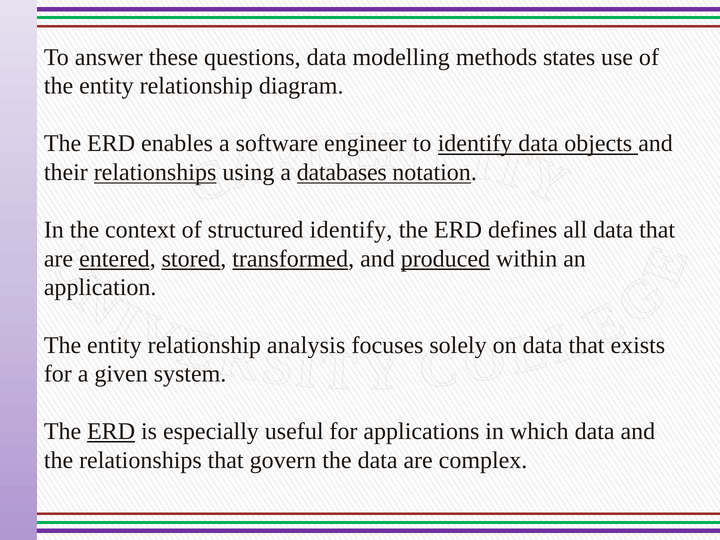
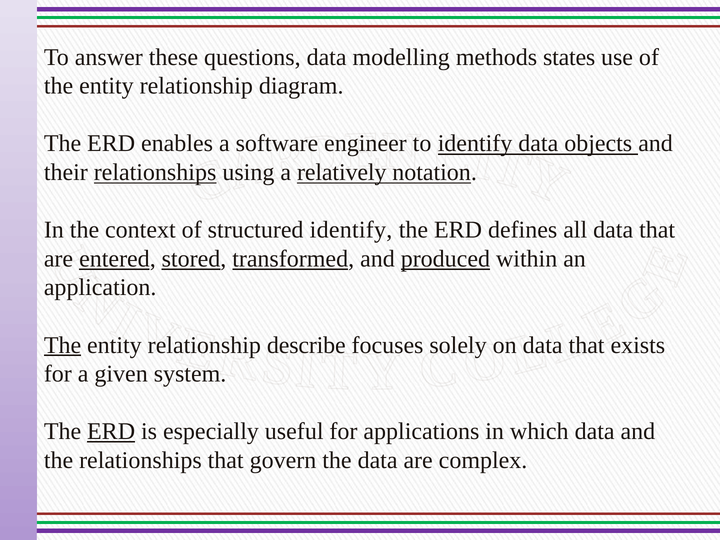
databases: databases -> relatively (342, 172)
The underline: none -> present (63, 345)
analysis: analysis -> describe (306, 345)
